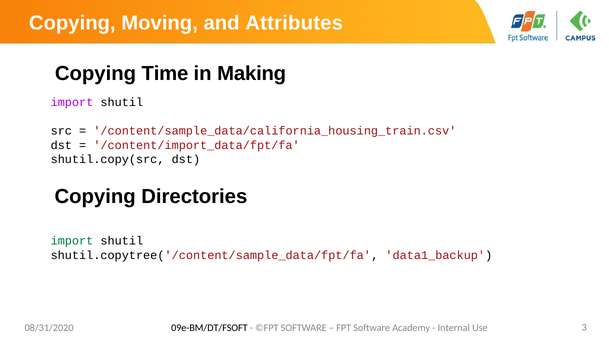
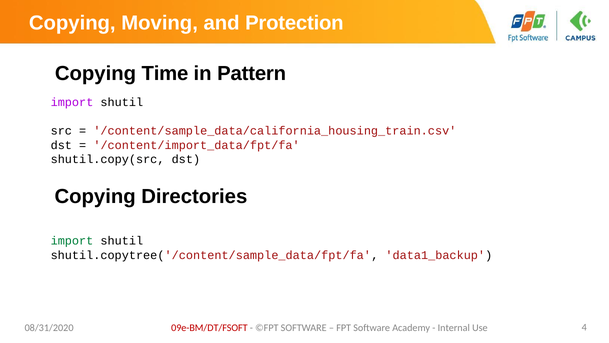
Attributes: Attributes -> Protection (294, 23)
Making: Making -> Pattern (252, 73)
09e-BM/DT/FSOFT colour: black -> red (209, 327)
3: 3 -> 4 (584, 327)
